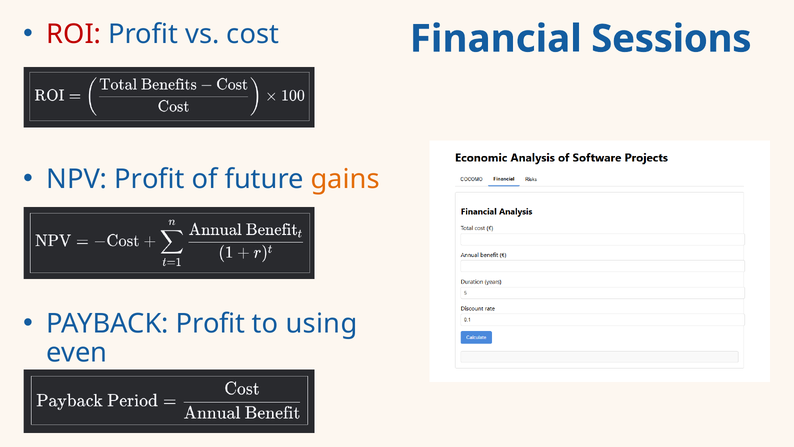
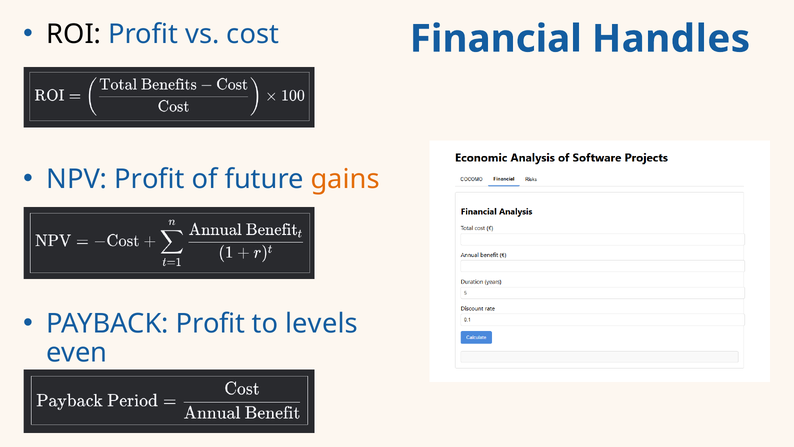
ROI colour: red -> black (74, 34)
Sessions: Sessions -> Handles (671, 39)
using: using -> levels (322, 324)
